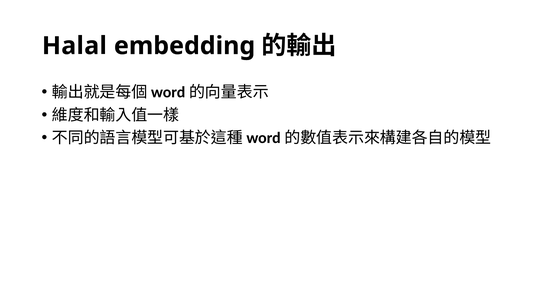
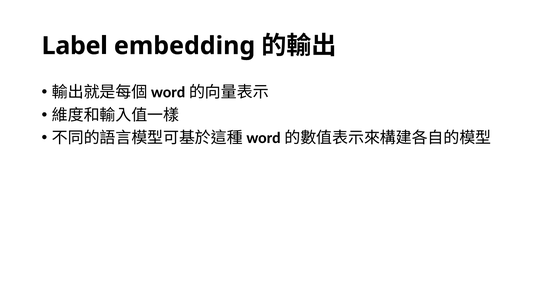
Halal: Halal -> Label (75, 46)
